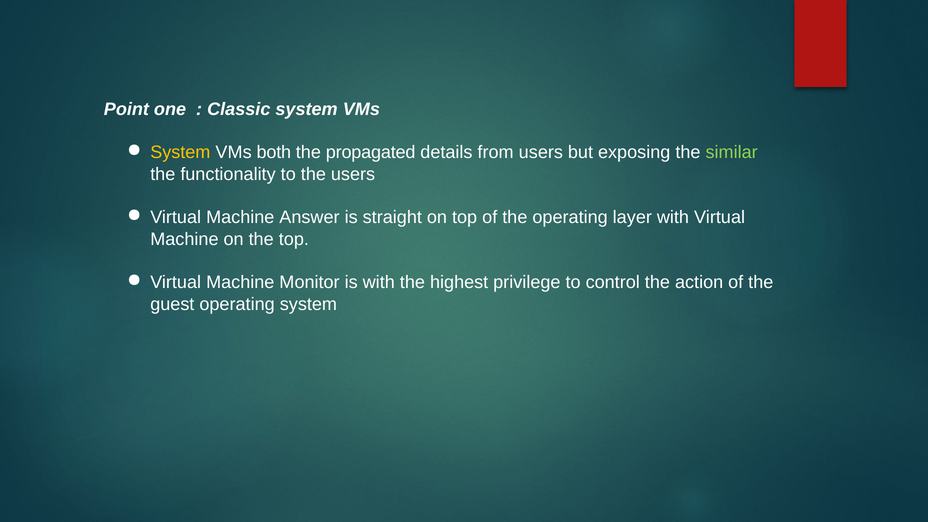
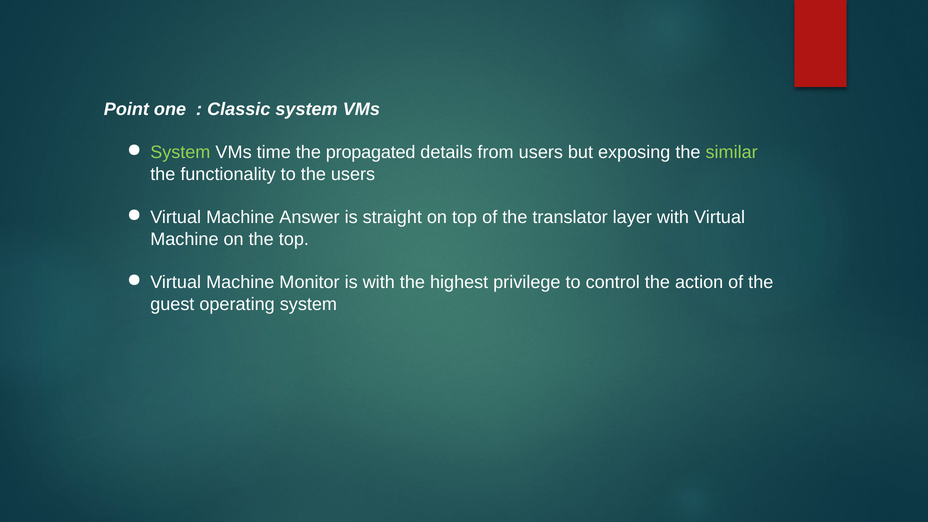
System colour: yellow -> light green (180, 152)
both: both -> time (274, 152)
the operating: operating -> translator (570, 217)
